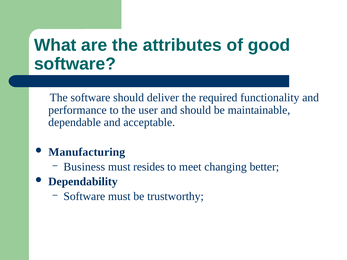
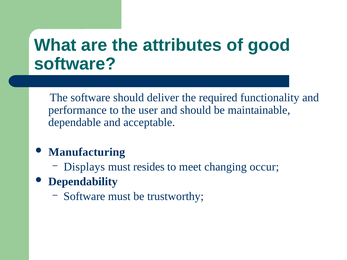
Business: Business -> Displays (84, 167)
better: better -> occur (264, 167)
